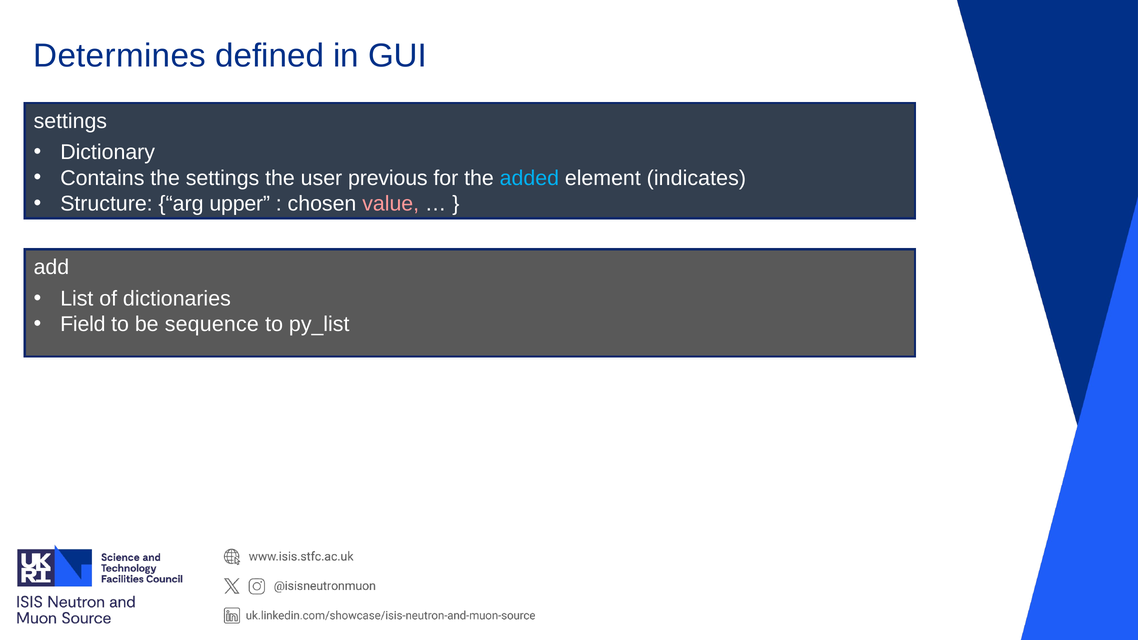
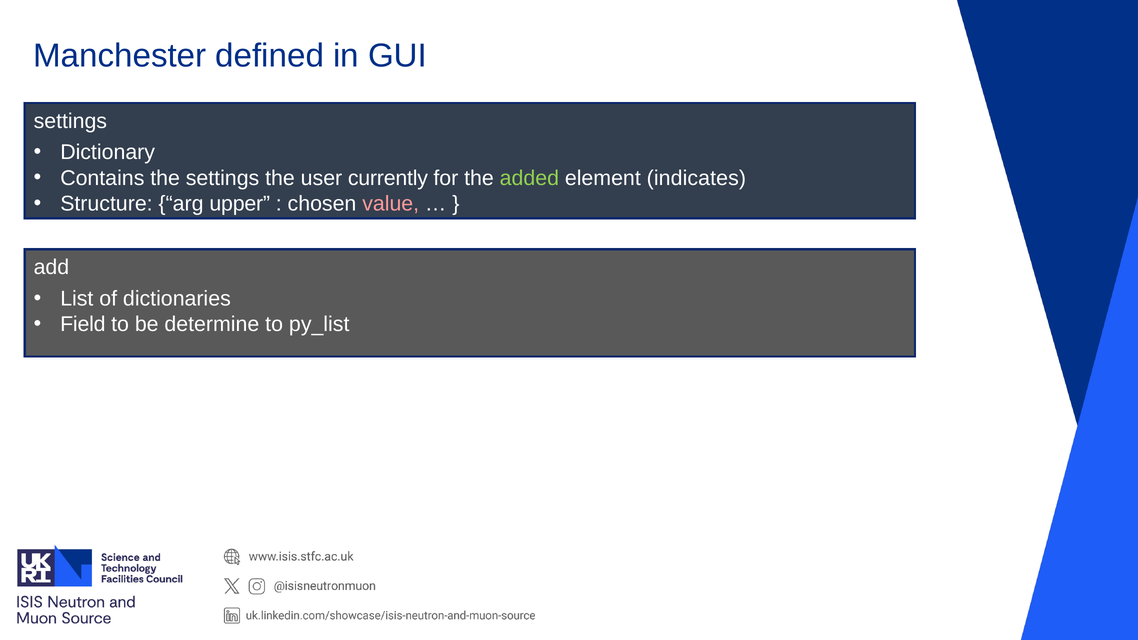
Determines: Determines -> Manchester (120, 56)
previous: previous -> currently (388, 178)
added colour: light blue -> light green (529, 178)
sequence: sequence -> determine (212, 325)
